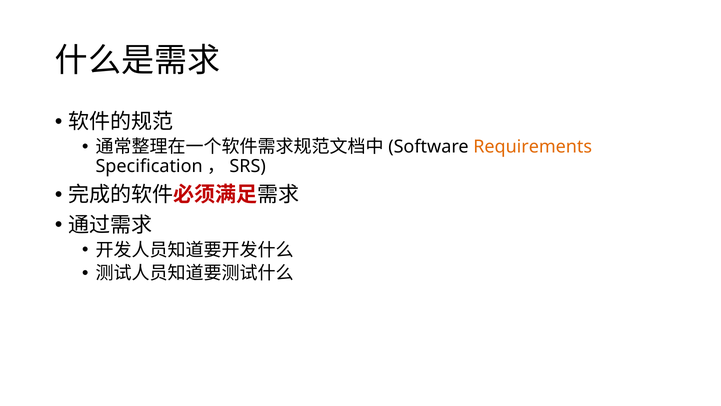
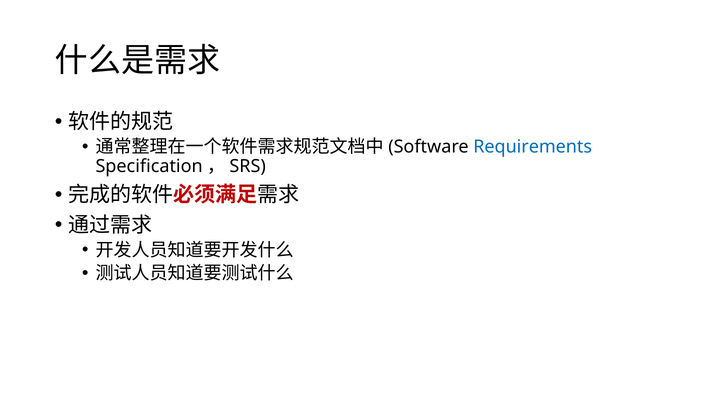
Requirements colour: orange -> blue (533, 147)
